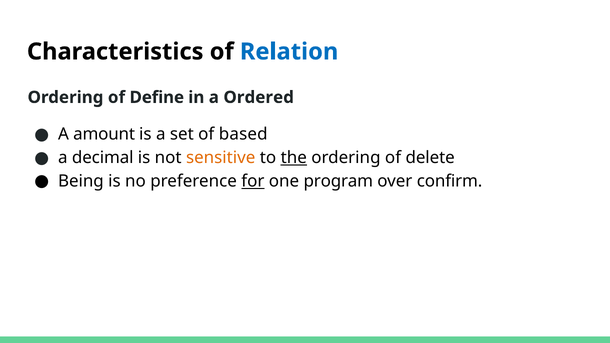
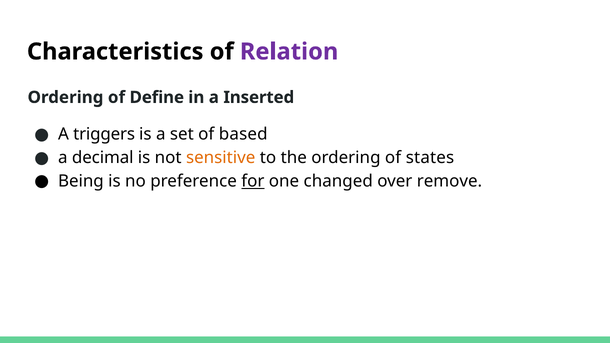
Relation colour: blue -> purple (289, 52)
Ordered: Ordered -> Inserted (259, 97)
amount: amount -> triggers (104, 134)
the underline: present -> none (294, 158)
delete: delete -> states (430, 158)
program: program -> changed (338, 181)
confirm: confirm -> remove (449, 181)
